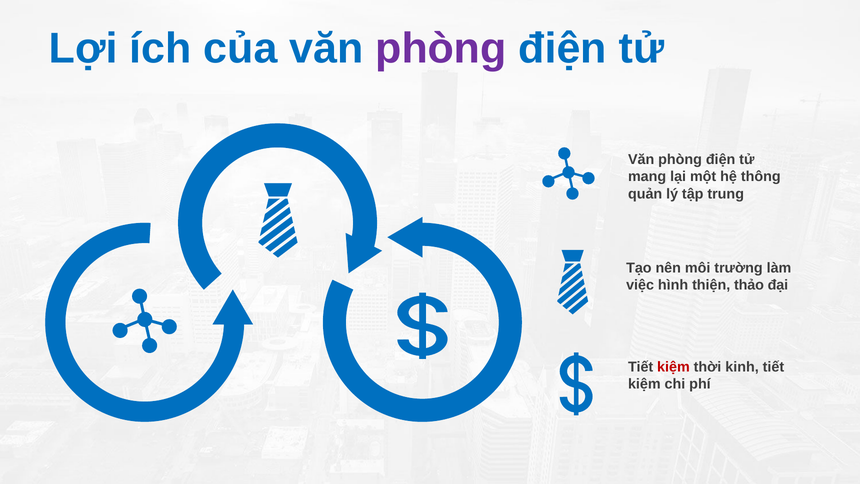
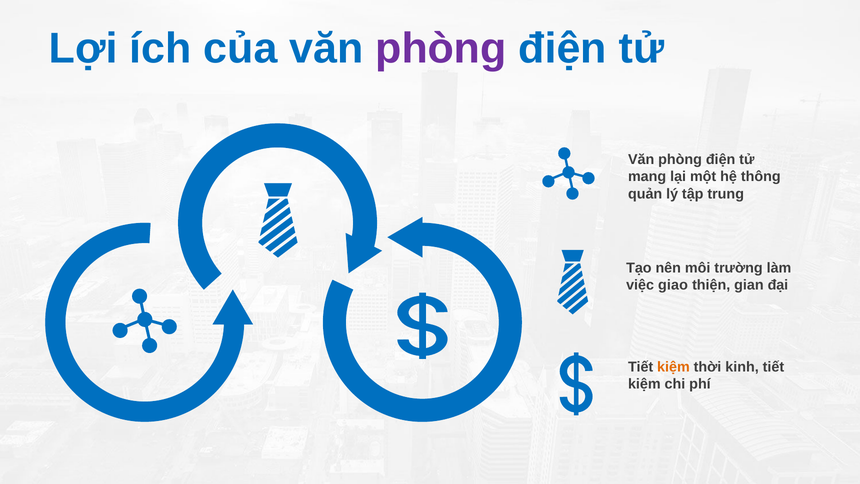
hình: hình -> giao (673, 285)
thảo: thảo -> gian (749, 285)
kiệm colour: red -> orange (673, 367)
